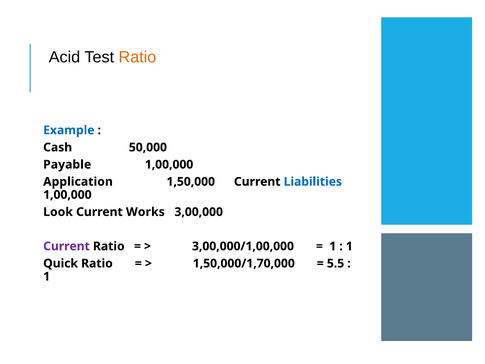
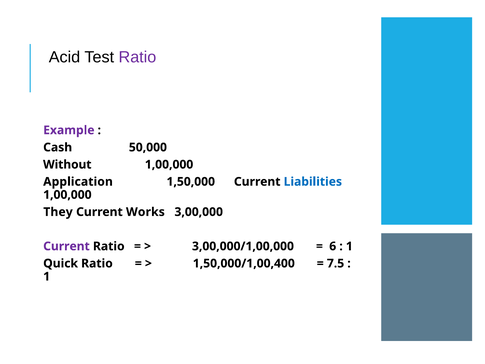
Ratio colour: orange -> purple (137, 57)
Example colour: blue -> purple (69, 130)
Payable: Payable -> Without (67, 164)
Look: Look -> They (58, 212)
1: 1 -> 6 (333, 246)
1,50,000/1,70,000: 1,50,000/1,70,000 -> 1,50,000/1,00,400 (244, 263)
5.5: 5.5 -> 7.5 (336, 263)
